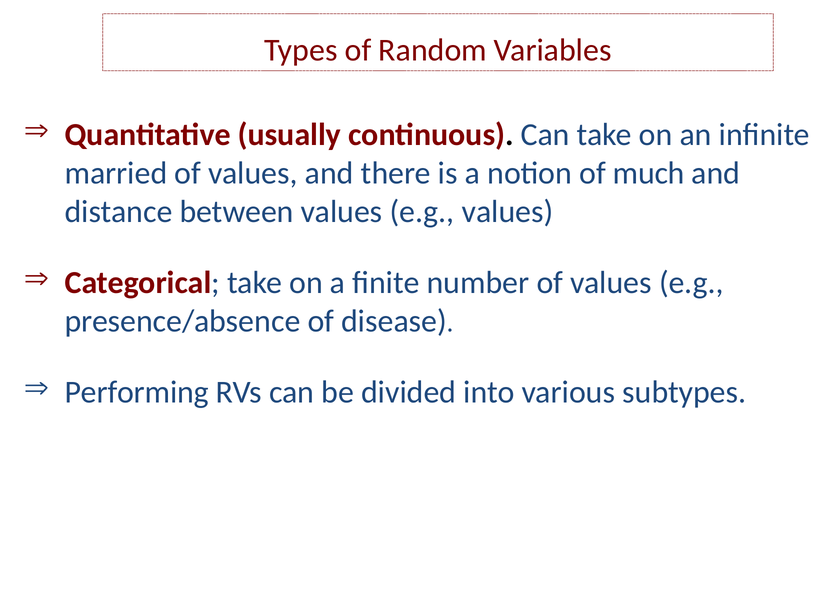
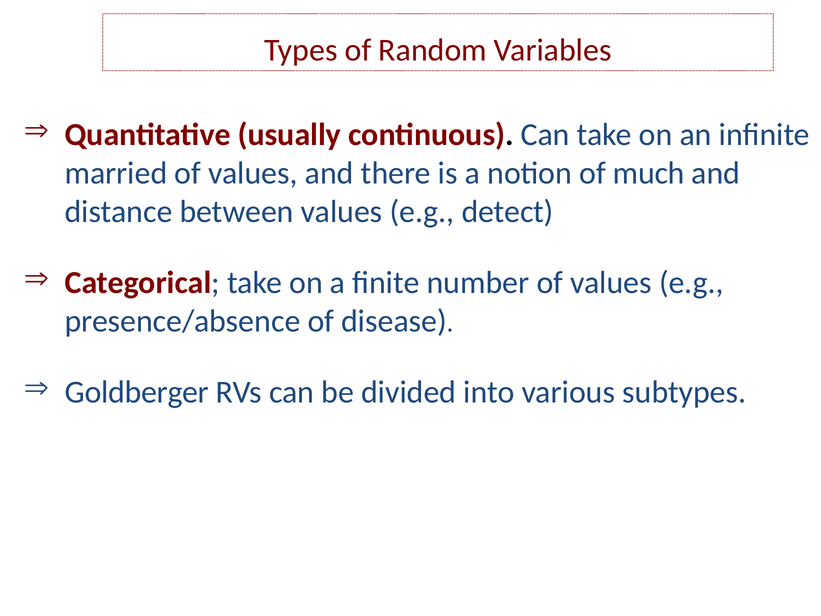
e.g values: values -> detect (508, 212)
Performing: Performing -> Goldberger (137, 392)
